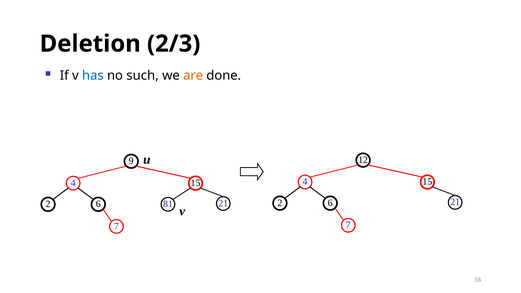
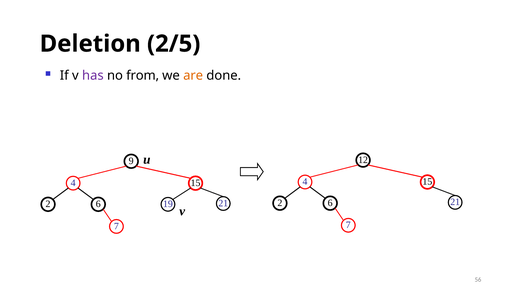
2/3: 2/3 -> 2/5 (174, 44)
has colour: blue -> purple (93, 75)
such: such -> from (143, 75)
81: 81 -> 19 (168, 204)
